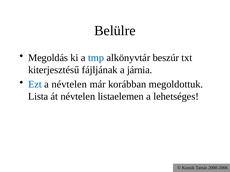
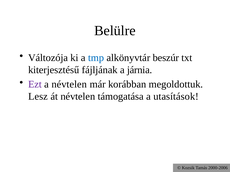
Megoldás: Megoldás -> Változója (48, 58)
Ezt colour: blue -> purple (35, 84)
Lista: Lista -> Lesz (38, 97)
listaelemen: listaelemen -> támogatása (121, 97)
lehetséges: lehetséges -> utasítások (176, 97)
